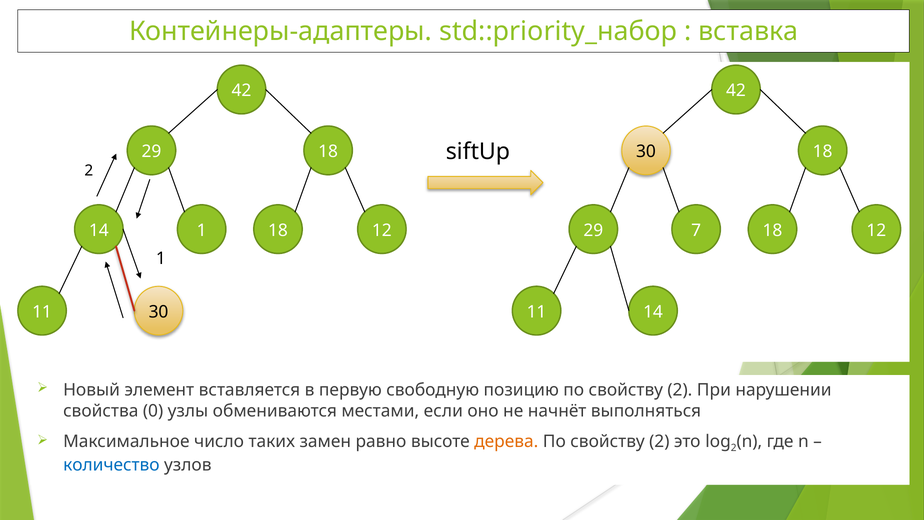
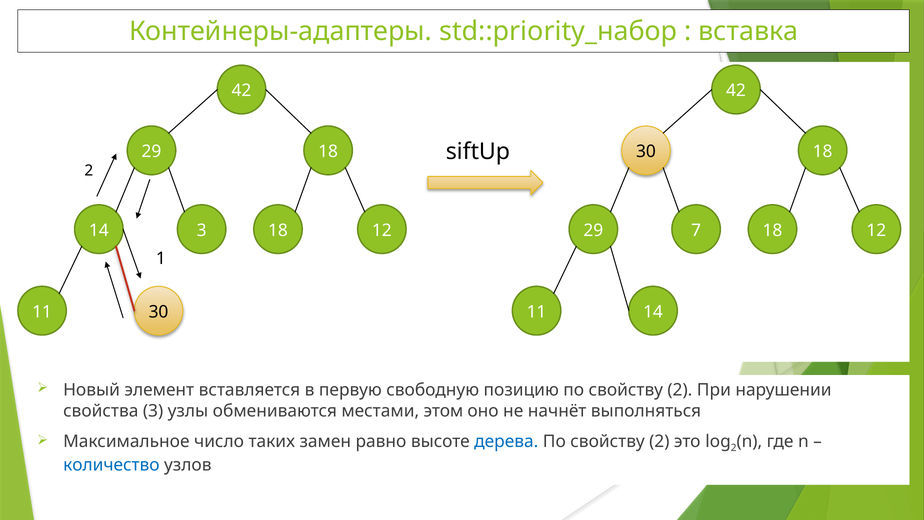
14 1: 1 -> 3 (202, 230)
свойства 0: 0 -> 3 (153, 411)
если: если -> этом (443, 411)
дерева colour: orange -> blue (506, 441)
